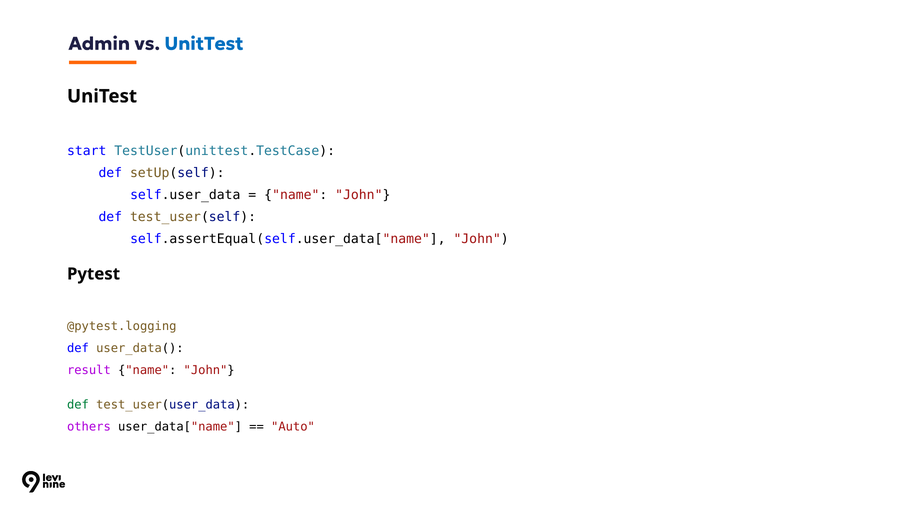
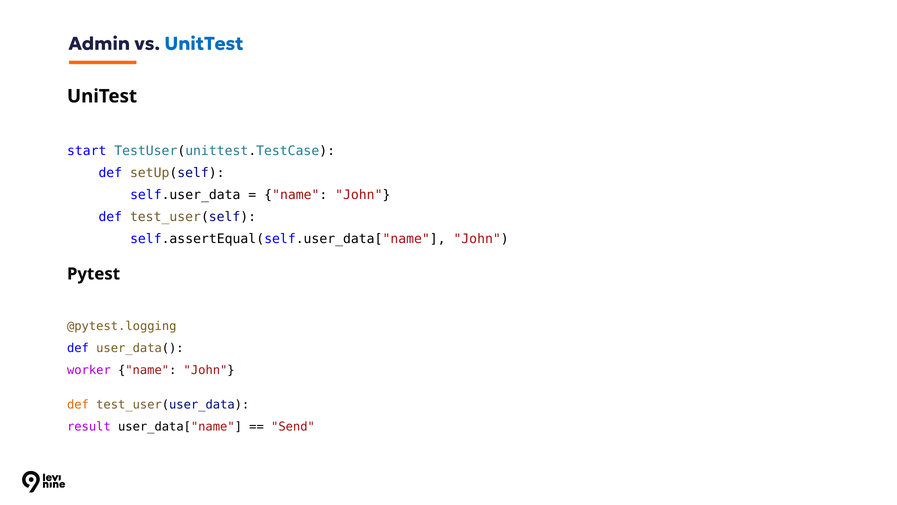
result: result -> worker (89, 370)
def colour: green -> orange (78, 404)
others: others -> result (89, 426)
Auto: Auto -> Send (293, 426)
